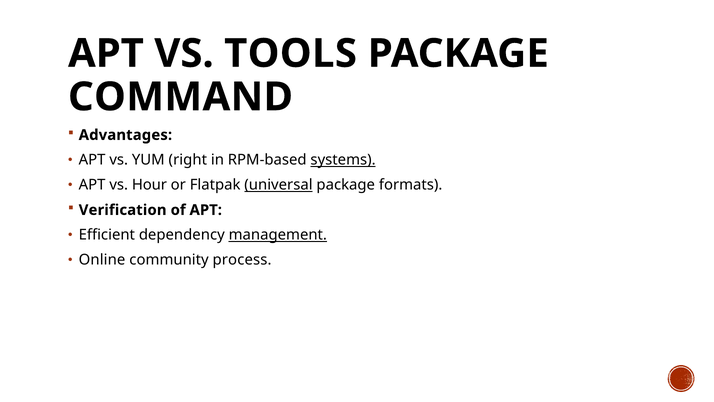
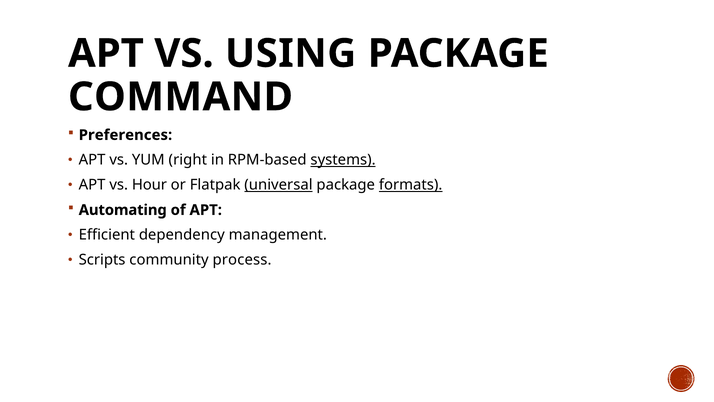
TOOLS: TOOLS -> USING (291, 54)
Advantages: Advantages -> Preferences (125, 135)
formats underline: none -> present (411, 185)
Verification: Verification -> Automating (123, 210)
management underline: present -> none (278, 235)
Online: Online -> Scripts (102, 260)
